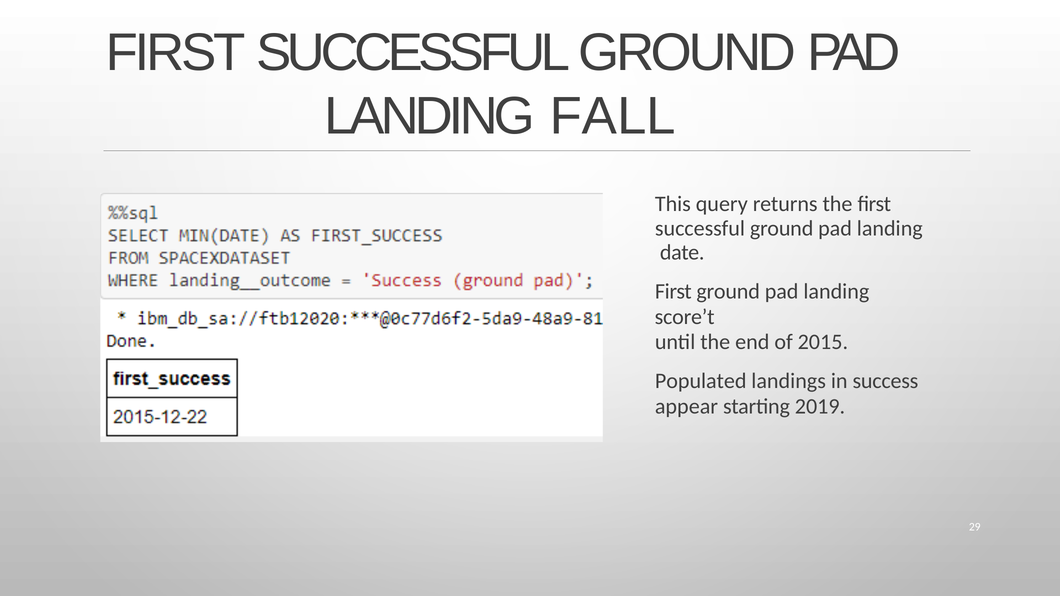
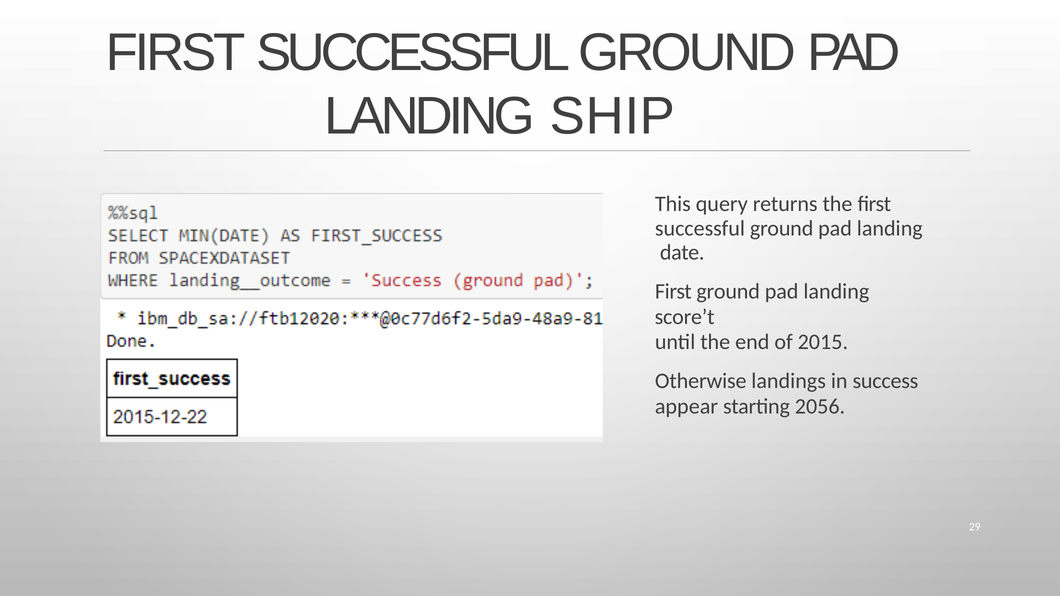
FALL: FALL -> SHIP (612, 116)
Populated: Populated -> Otherwise (701, 381)
2019: 2019 -> 2056 (820, 406)
